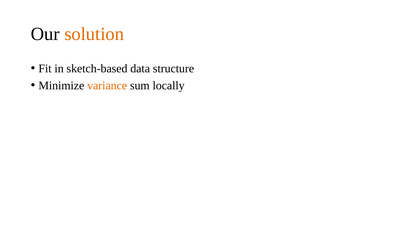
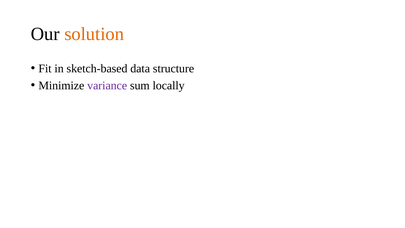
variance colour: orange -> purple (107, 85)
